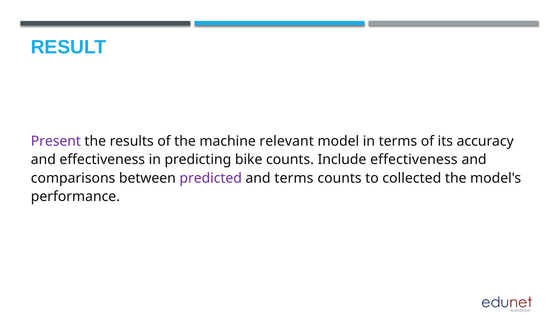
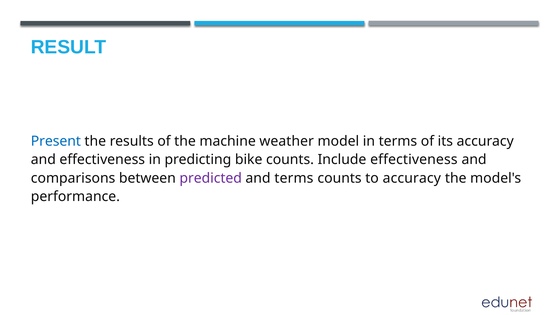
Present colour: purple -> blue (56, 141)
relevant: relevant -> weather (287, 141)
to collected: collected -> accuracy (412, 178)
